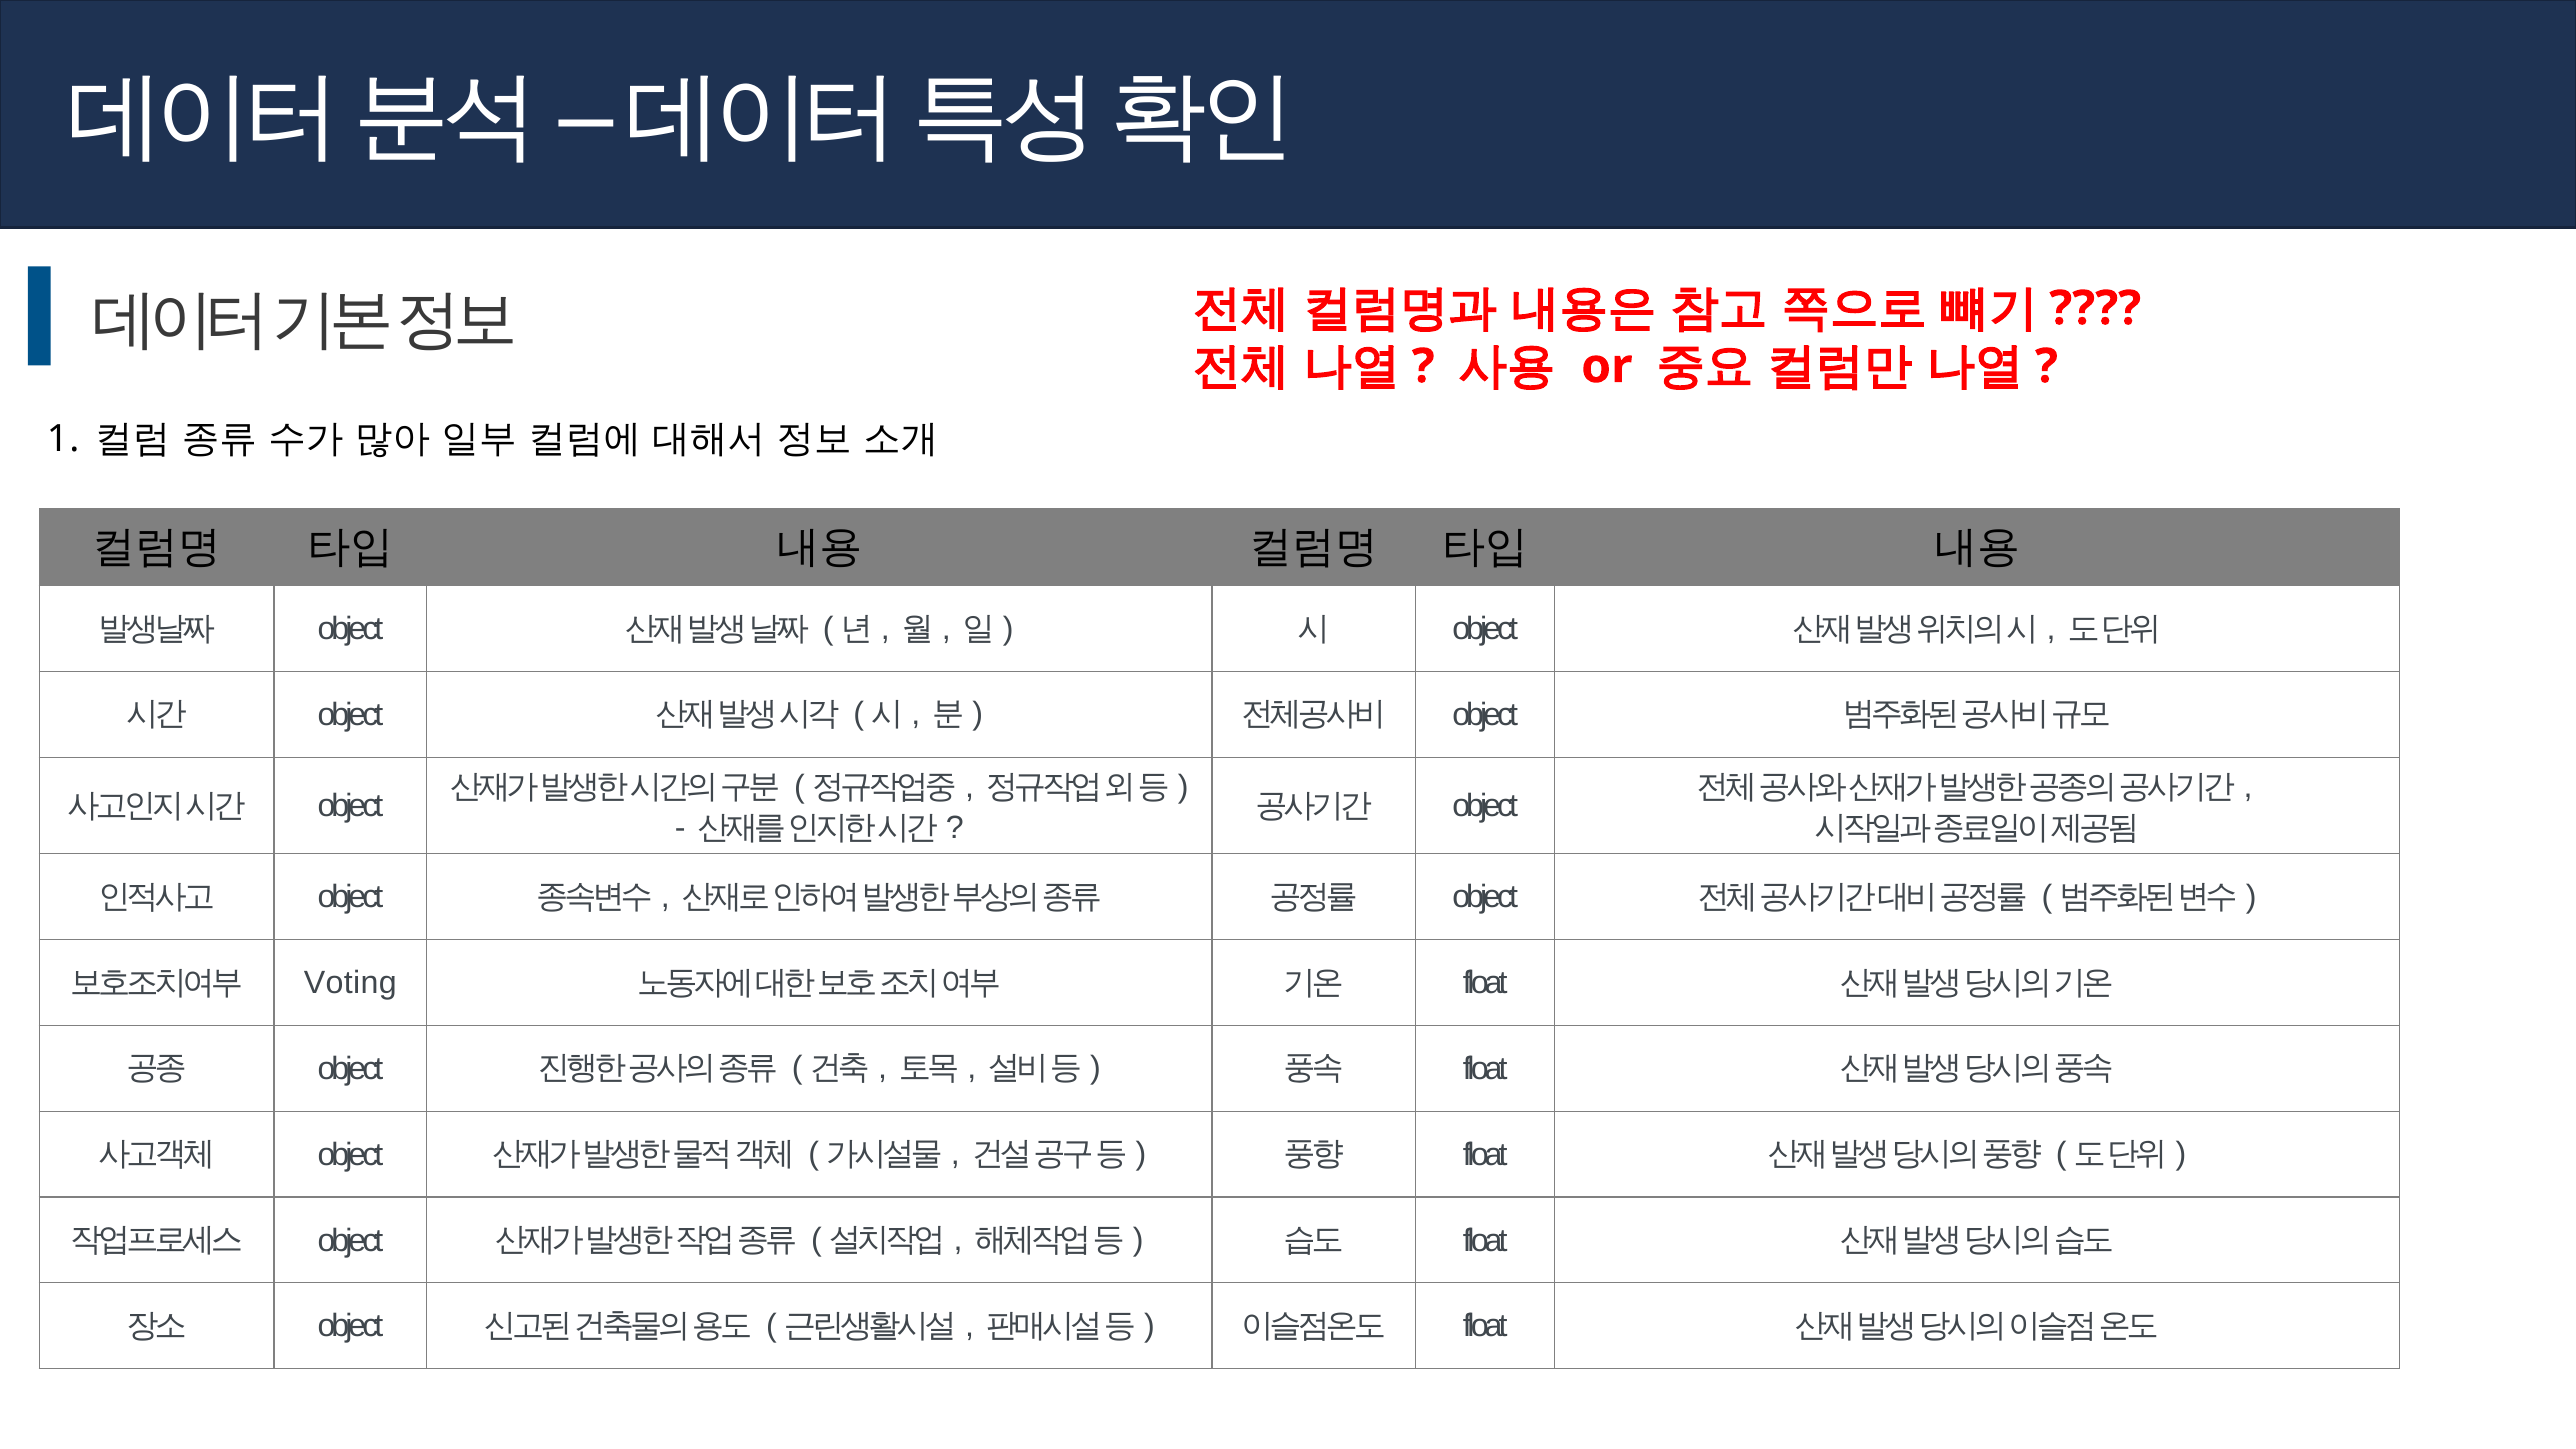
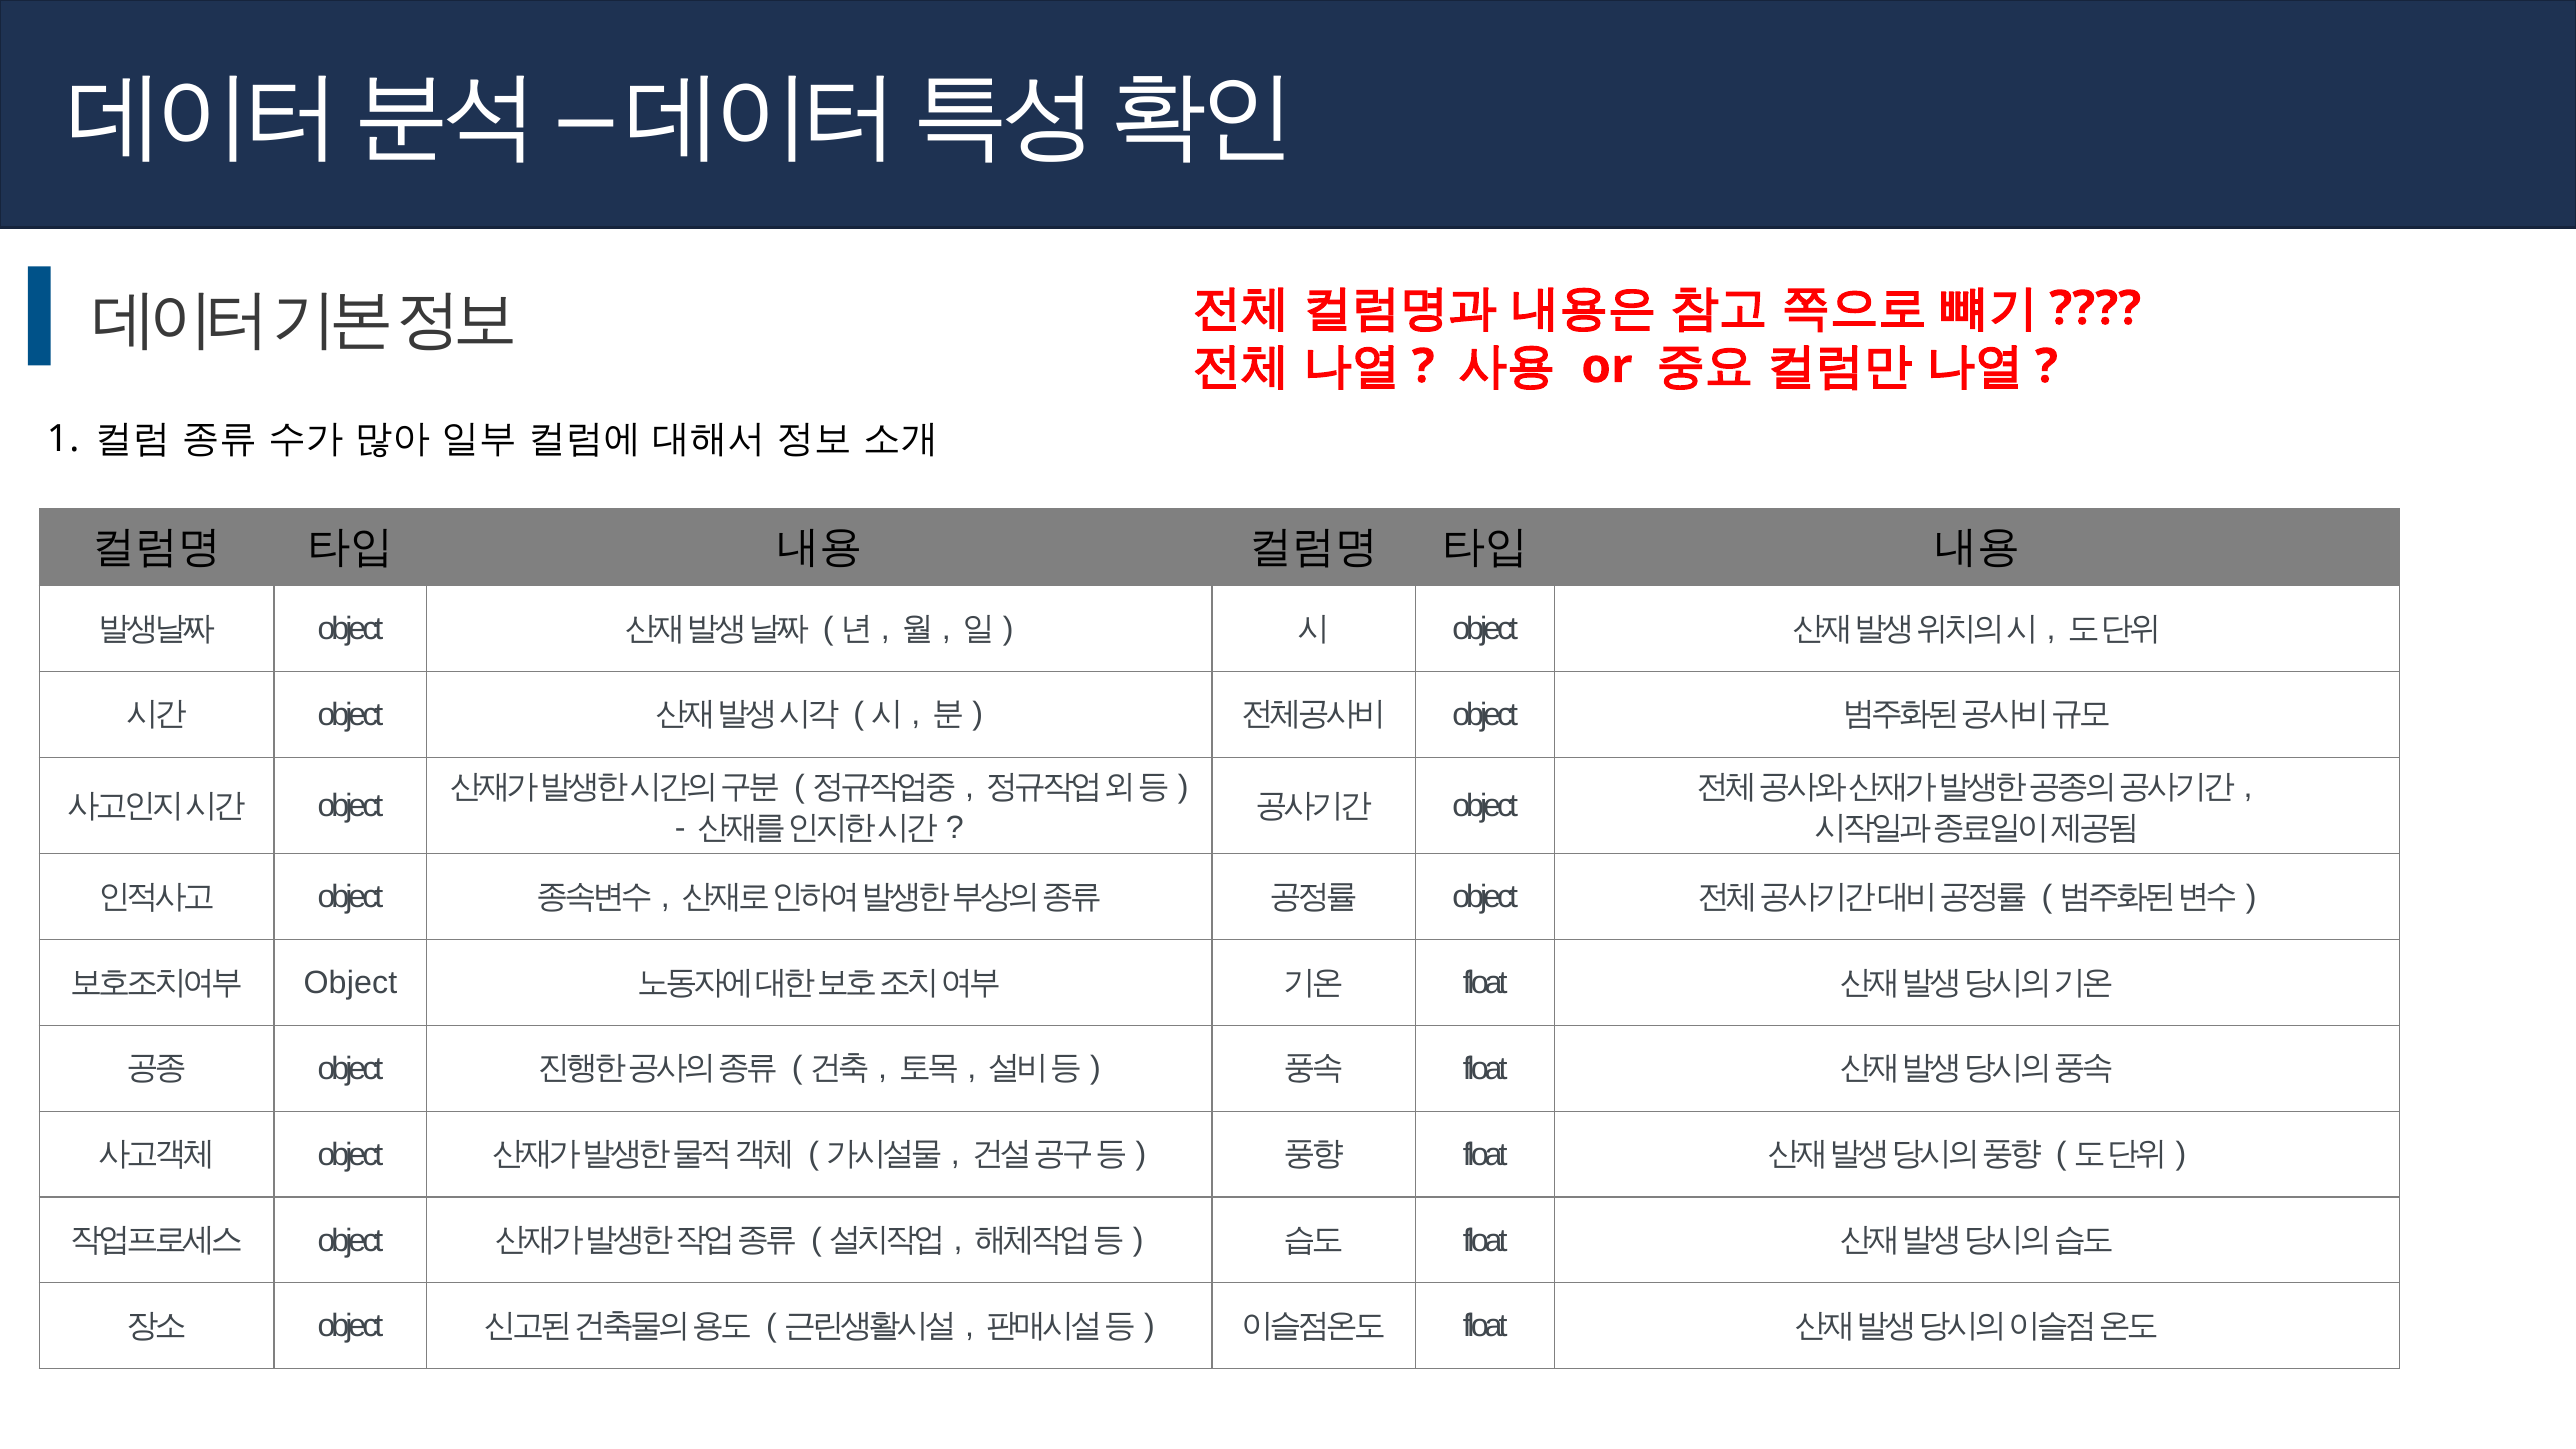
Voting: Voting -> Object (350, 983)
